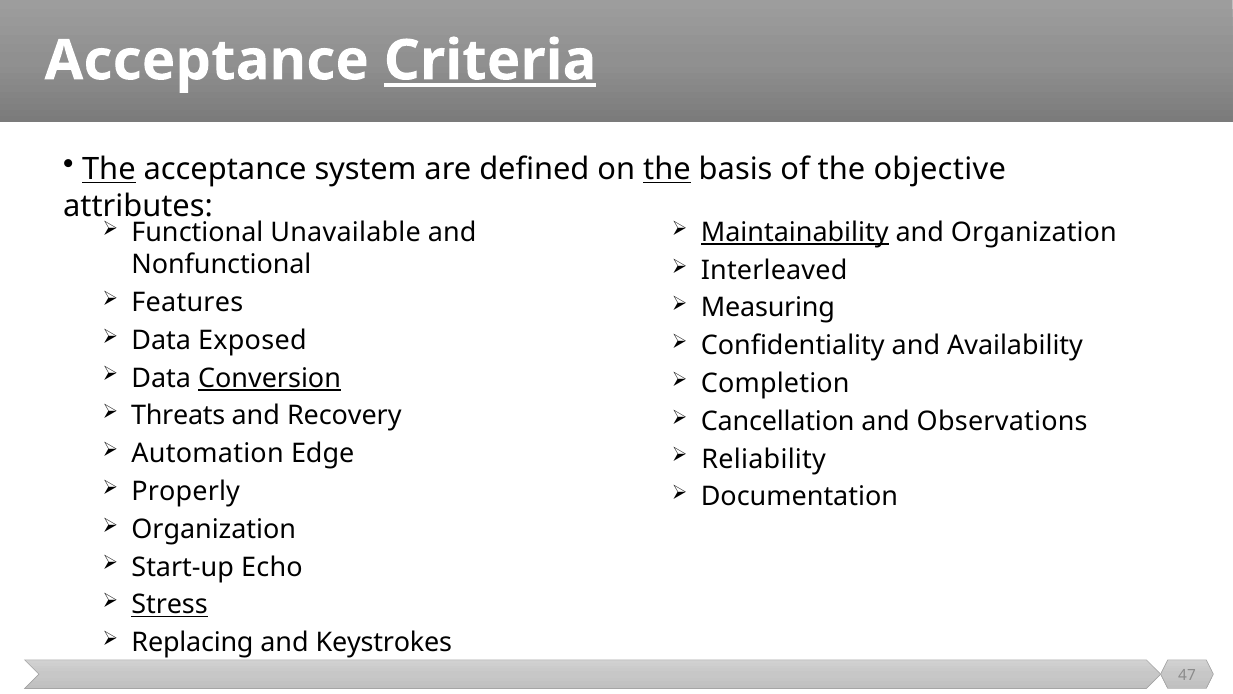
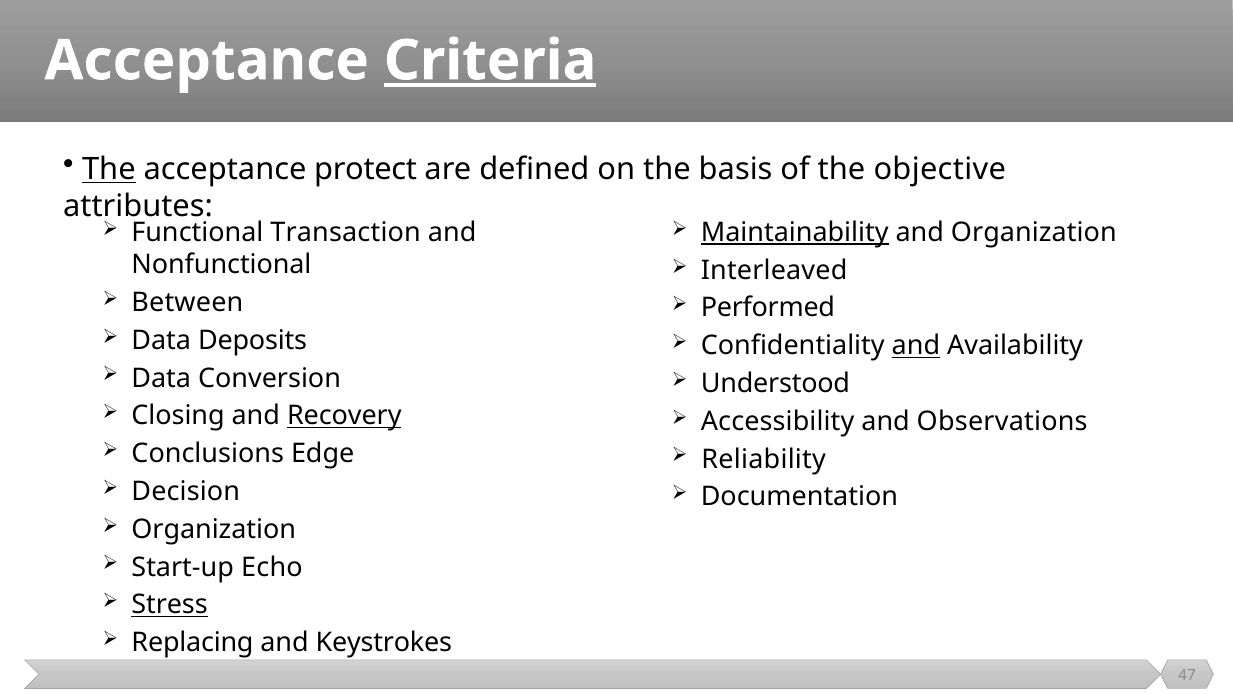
system: system -> protect (366, 169)
the underline: present -> none (667, 169)
Unavailable: Unavailable -> Transaction (346, 232)
Features: Features -> Between (187, 302)
Measuring: Measuring -> Performed (768, 308)
Exposed: Exposed -> Deposits (253, 340)
and underline: none -> present (916, 346)
Conversion underline: present -> none (270, 378)
Completion: Completion -> Understood (775, 383)
Threats: Threats -> Closing (178, 416)
Recovery underline: none -> present (344, 416)
Cancellation: Cancellation -> Accessibility (778, 421)
Automation: Automation -> Conclusions (208, 453)
Properly: Properly -> Decision (186, 491)
